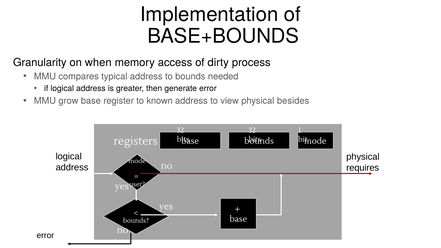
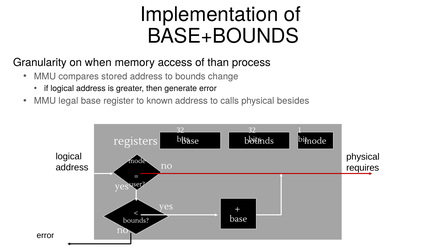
dirty: dirty -> than (218, 63)
typical: typical -> stored (114, 76)
needed: needed -> change (223, 76)
grow: grow -> legal (68, 101)
view: view -> calls (230, 101)
